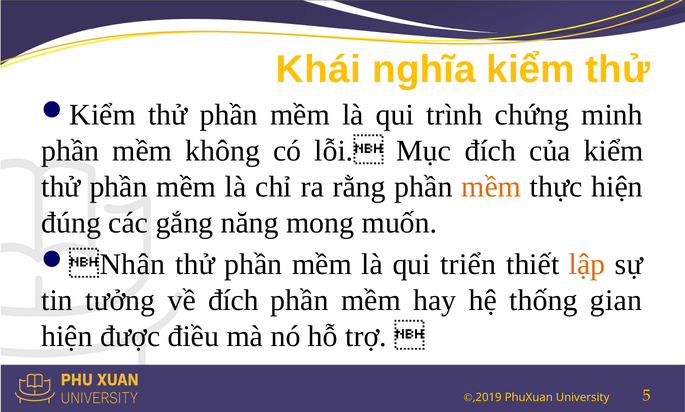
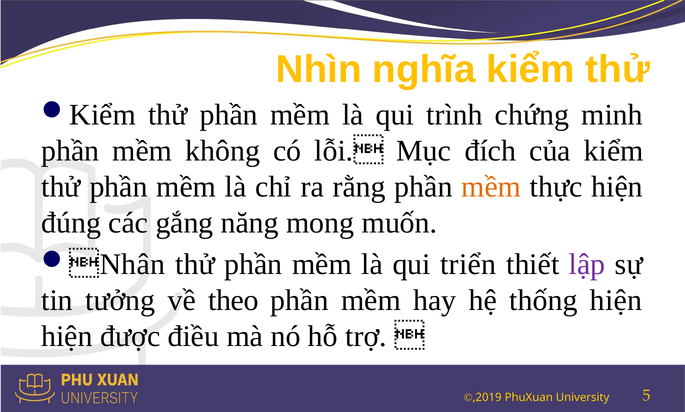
Khái: Khái -> Nhìn (319, 69)
lập colour: orange -> purple (587, 265)
về đích: đích -> theo (233, 301)
thống gian: gian -> hiện (616, 301)
